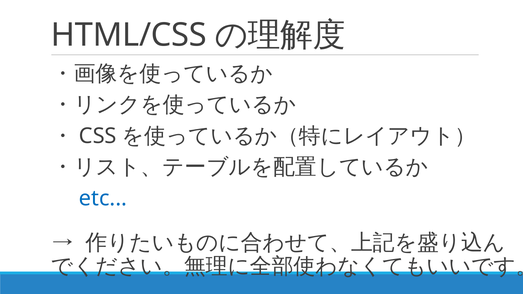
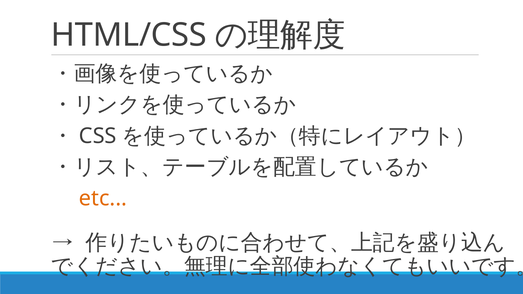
etc colour: blue -> orange (103, 198)
